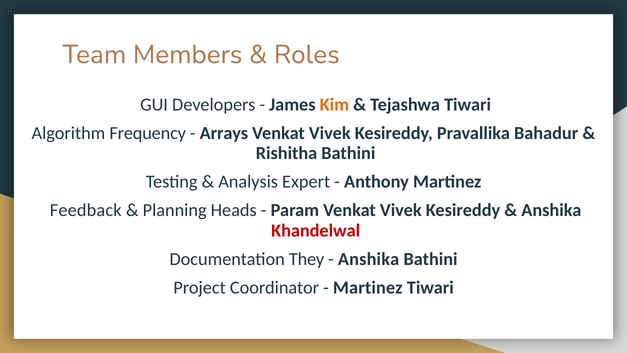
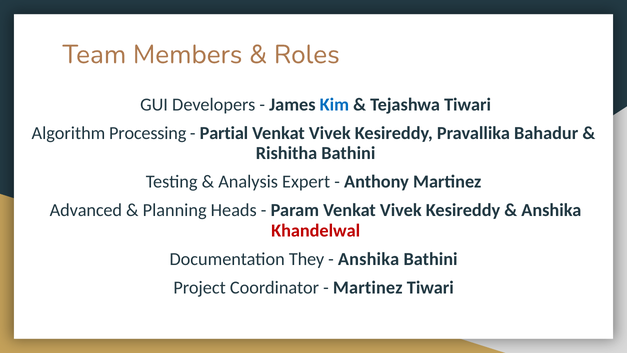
Kim colour: orange -> blue (334, 104)
Frequency: Frequency -> Processing (148, 133)
Arrays: Arrays -> Partial (224, 133)
Feedback: Feedback -> Advanced (86, 210)
